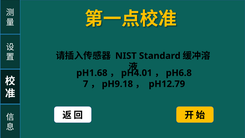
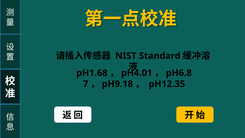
pH12.79: pH12.79 -> pH12.35 (167, 84)
